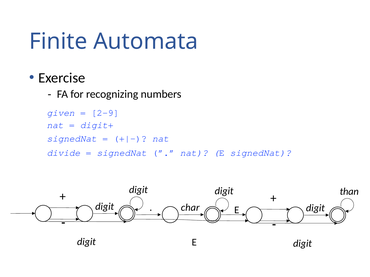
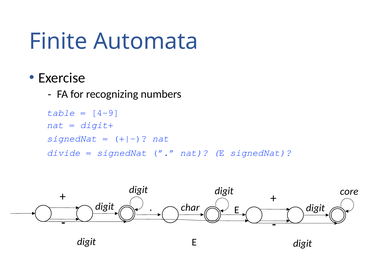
given: given -> table (61, 113)
2-9: 2-9 -> 4-9 (105, 113)
than: than -> core (349, 192)
